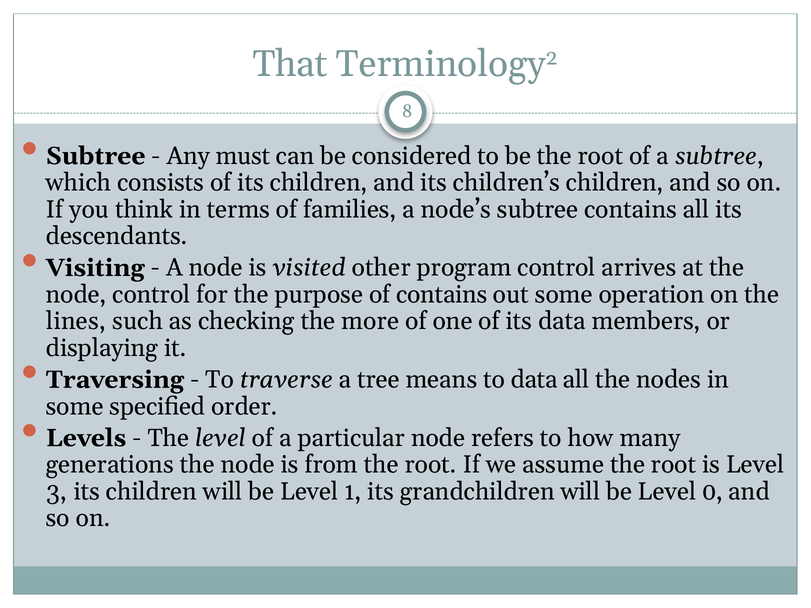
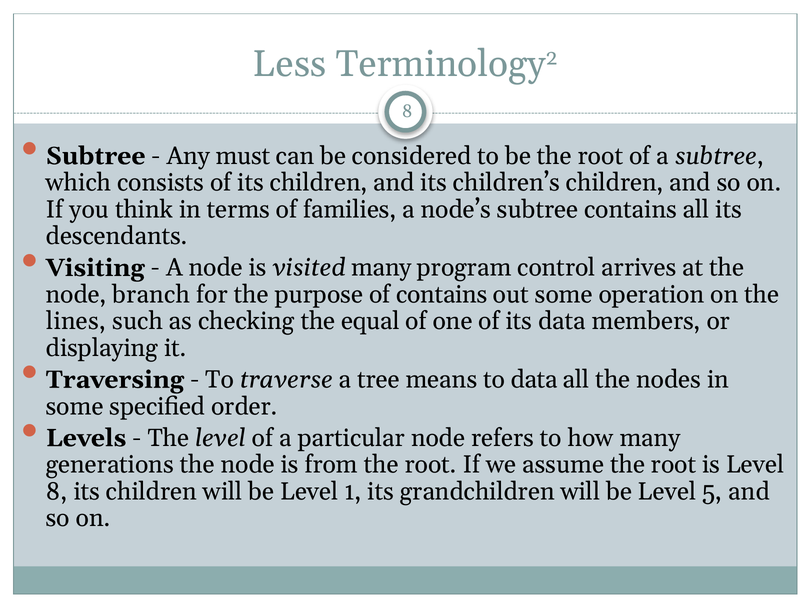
That: That -> Less (290, 64)
visited other: other -> many (381, 268)
node control: control -> branch (151, 295)
more: more -> equal (370, 321)
3: 3 -> 8 (57, 492)
0: 0 -> 5 (712, 492)
